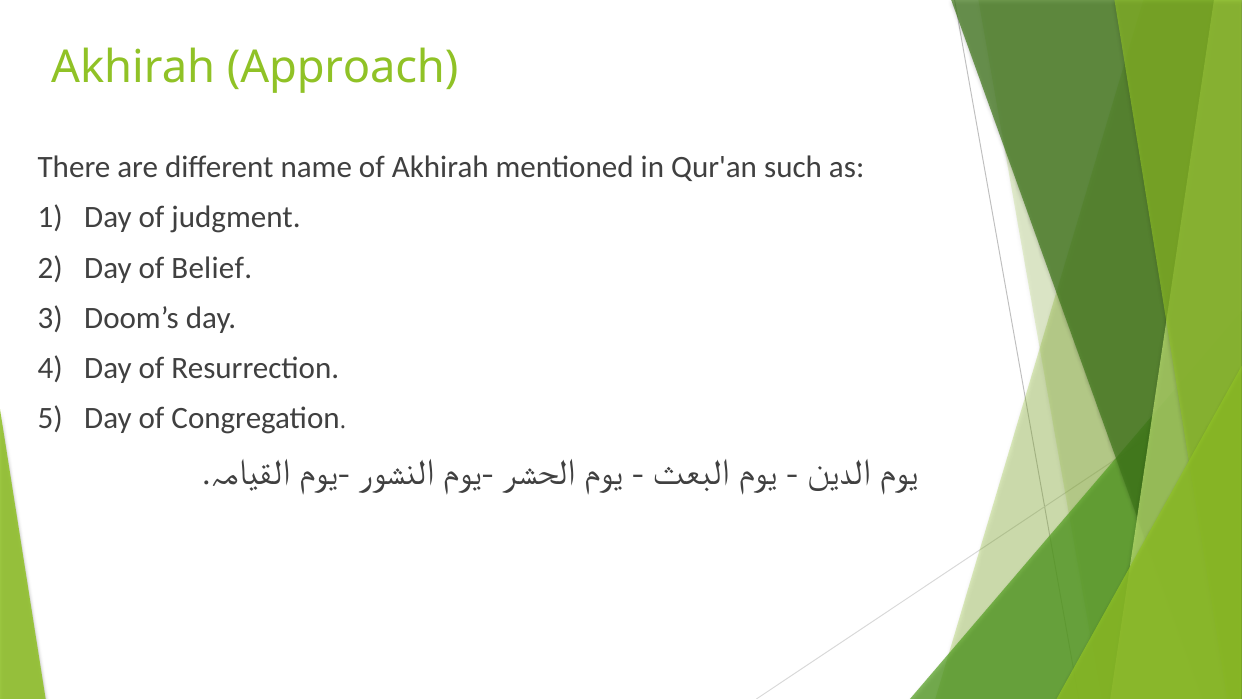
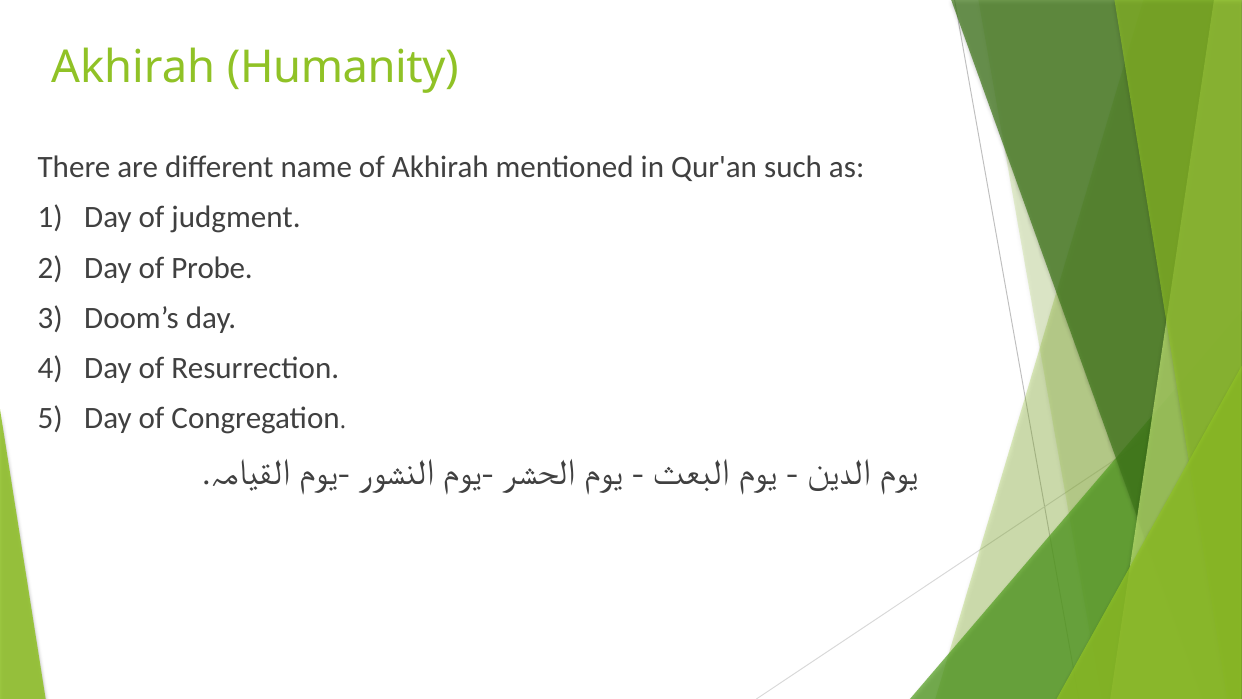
Approach: Approach -> Humanity (343, 67)
Belief: Belief -> Probe (212, 268)
